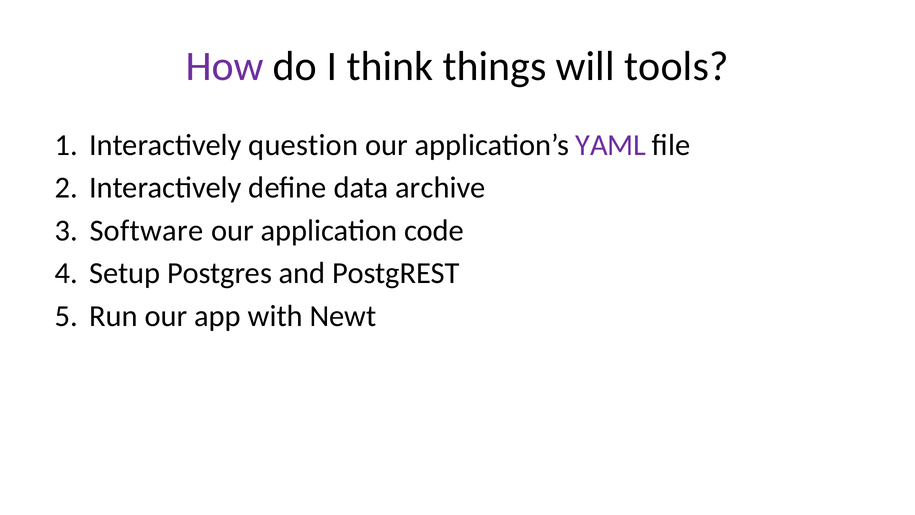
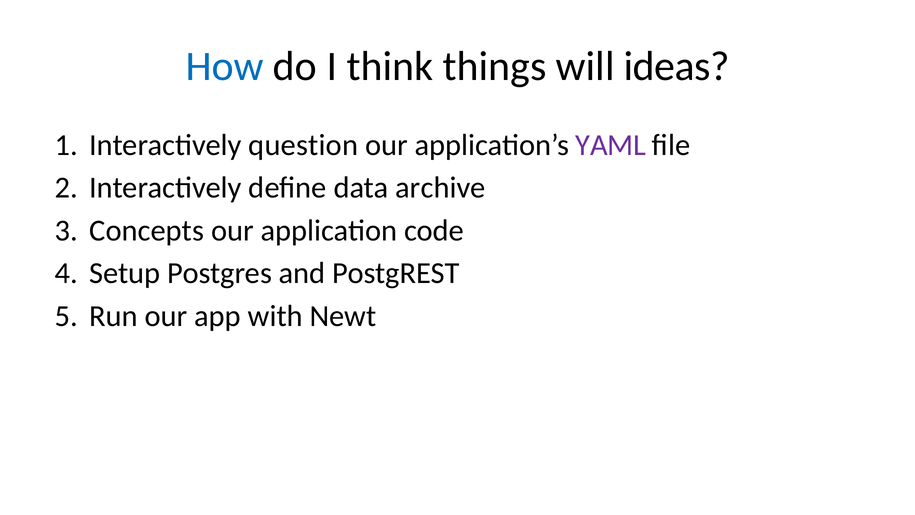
How colour: purple -> blue (225, 66)
tools: tools -> ideas (677, 66)
Software: Software -> Concepts (147, 230)
